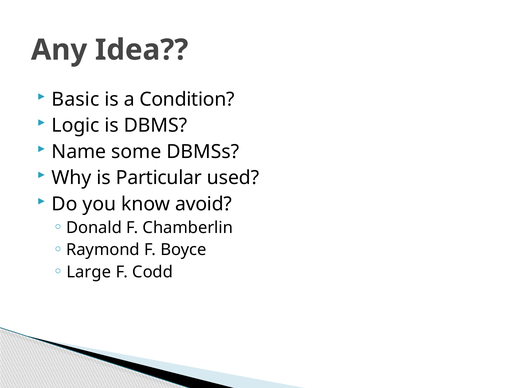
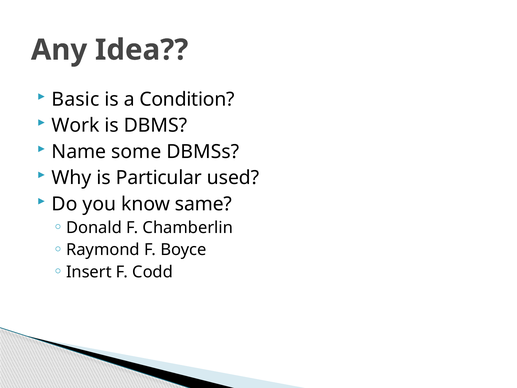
Logic: Logic -> Work (76, 125)
avoid: avoid -> same (203, 204)
Large: Large -> Insert (89, 272)
